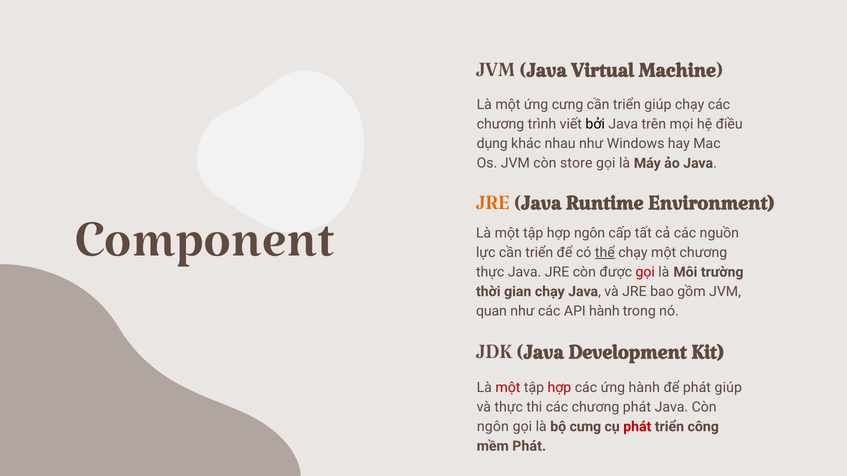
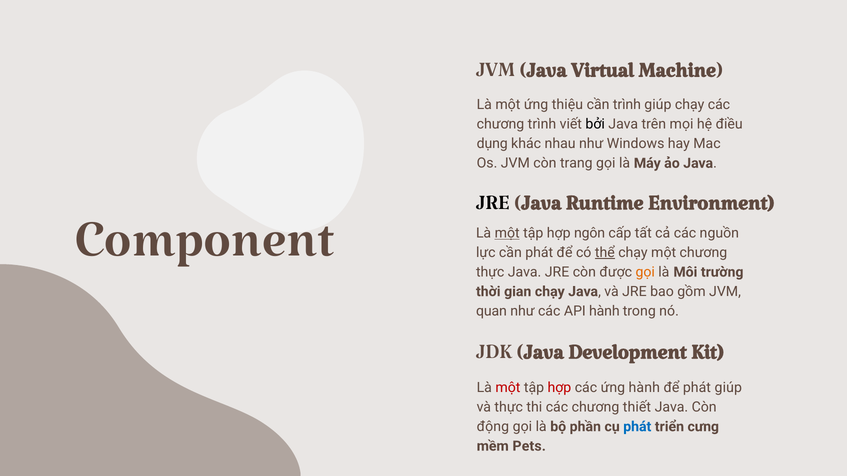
ứng cưng: cưng -> thiệu (567, 105)
triển: triển -> trình (627, 105)
store: store -> trang (576, 163)
JRE colour: orange -> black (493, 200)
một underline: none -> present (507, 233)
lực cần triển: triển -> phát (539, 253)
gọi colour: red -> orange (645, 272)
chương phát: phát -> thiết (637, 408)
ngôn: ngôn -> động (493, 427)
bộ cưng: cưng -> phần (585, 427)
phát colour: red -> blue (637, 427)
công: công -> cưng (703, 427)
mềm Phát: Phát -> Pets (529, 446)
